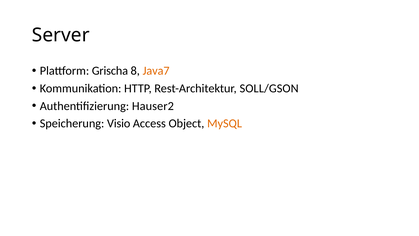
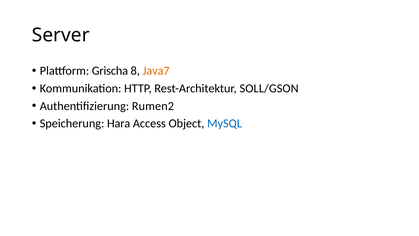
Hauser2: Hauser2 -> Rumen2 (153, 106)
Visio: Visio -> Hara (119, 123)
MySQL colour: orange -> blue (225, 123)
